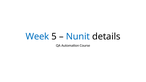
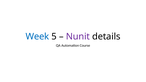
Nunit colour: blue -> purple (78, 36)
